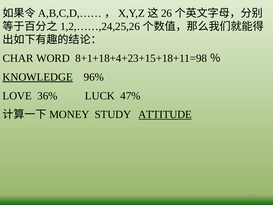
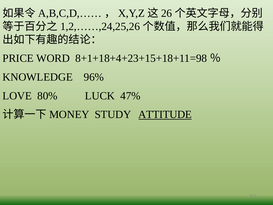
CHAR: CHAR -> PRICE (18, 58)
KNOWLEDGE underline: present -> none (38, 77)
36%: 36% -> 80% (47, 96)
